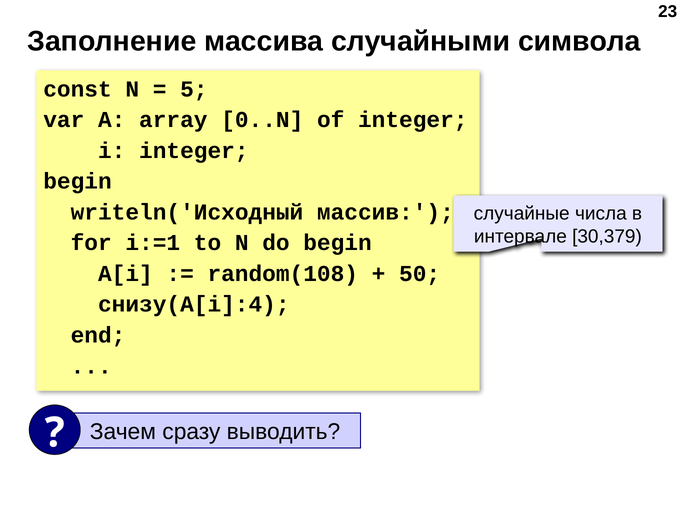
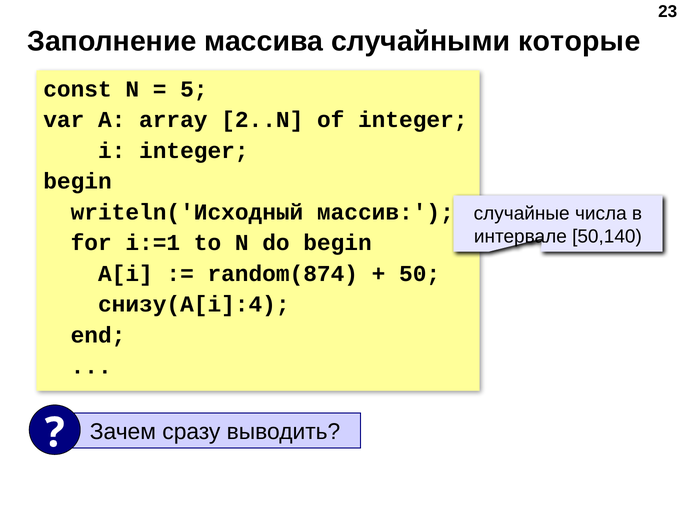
символа: символа -> которые (579, 42)
0..N: 0..N -> 2..N (262, 120)
30,379: 30,379 -> 50,140 (607, 236)
random(108: random(108 -> random(874 (283, 274)
